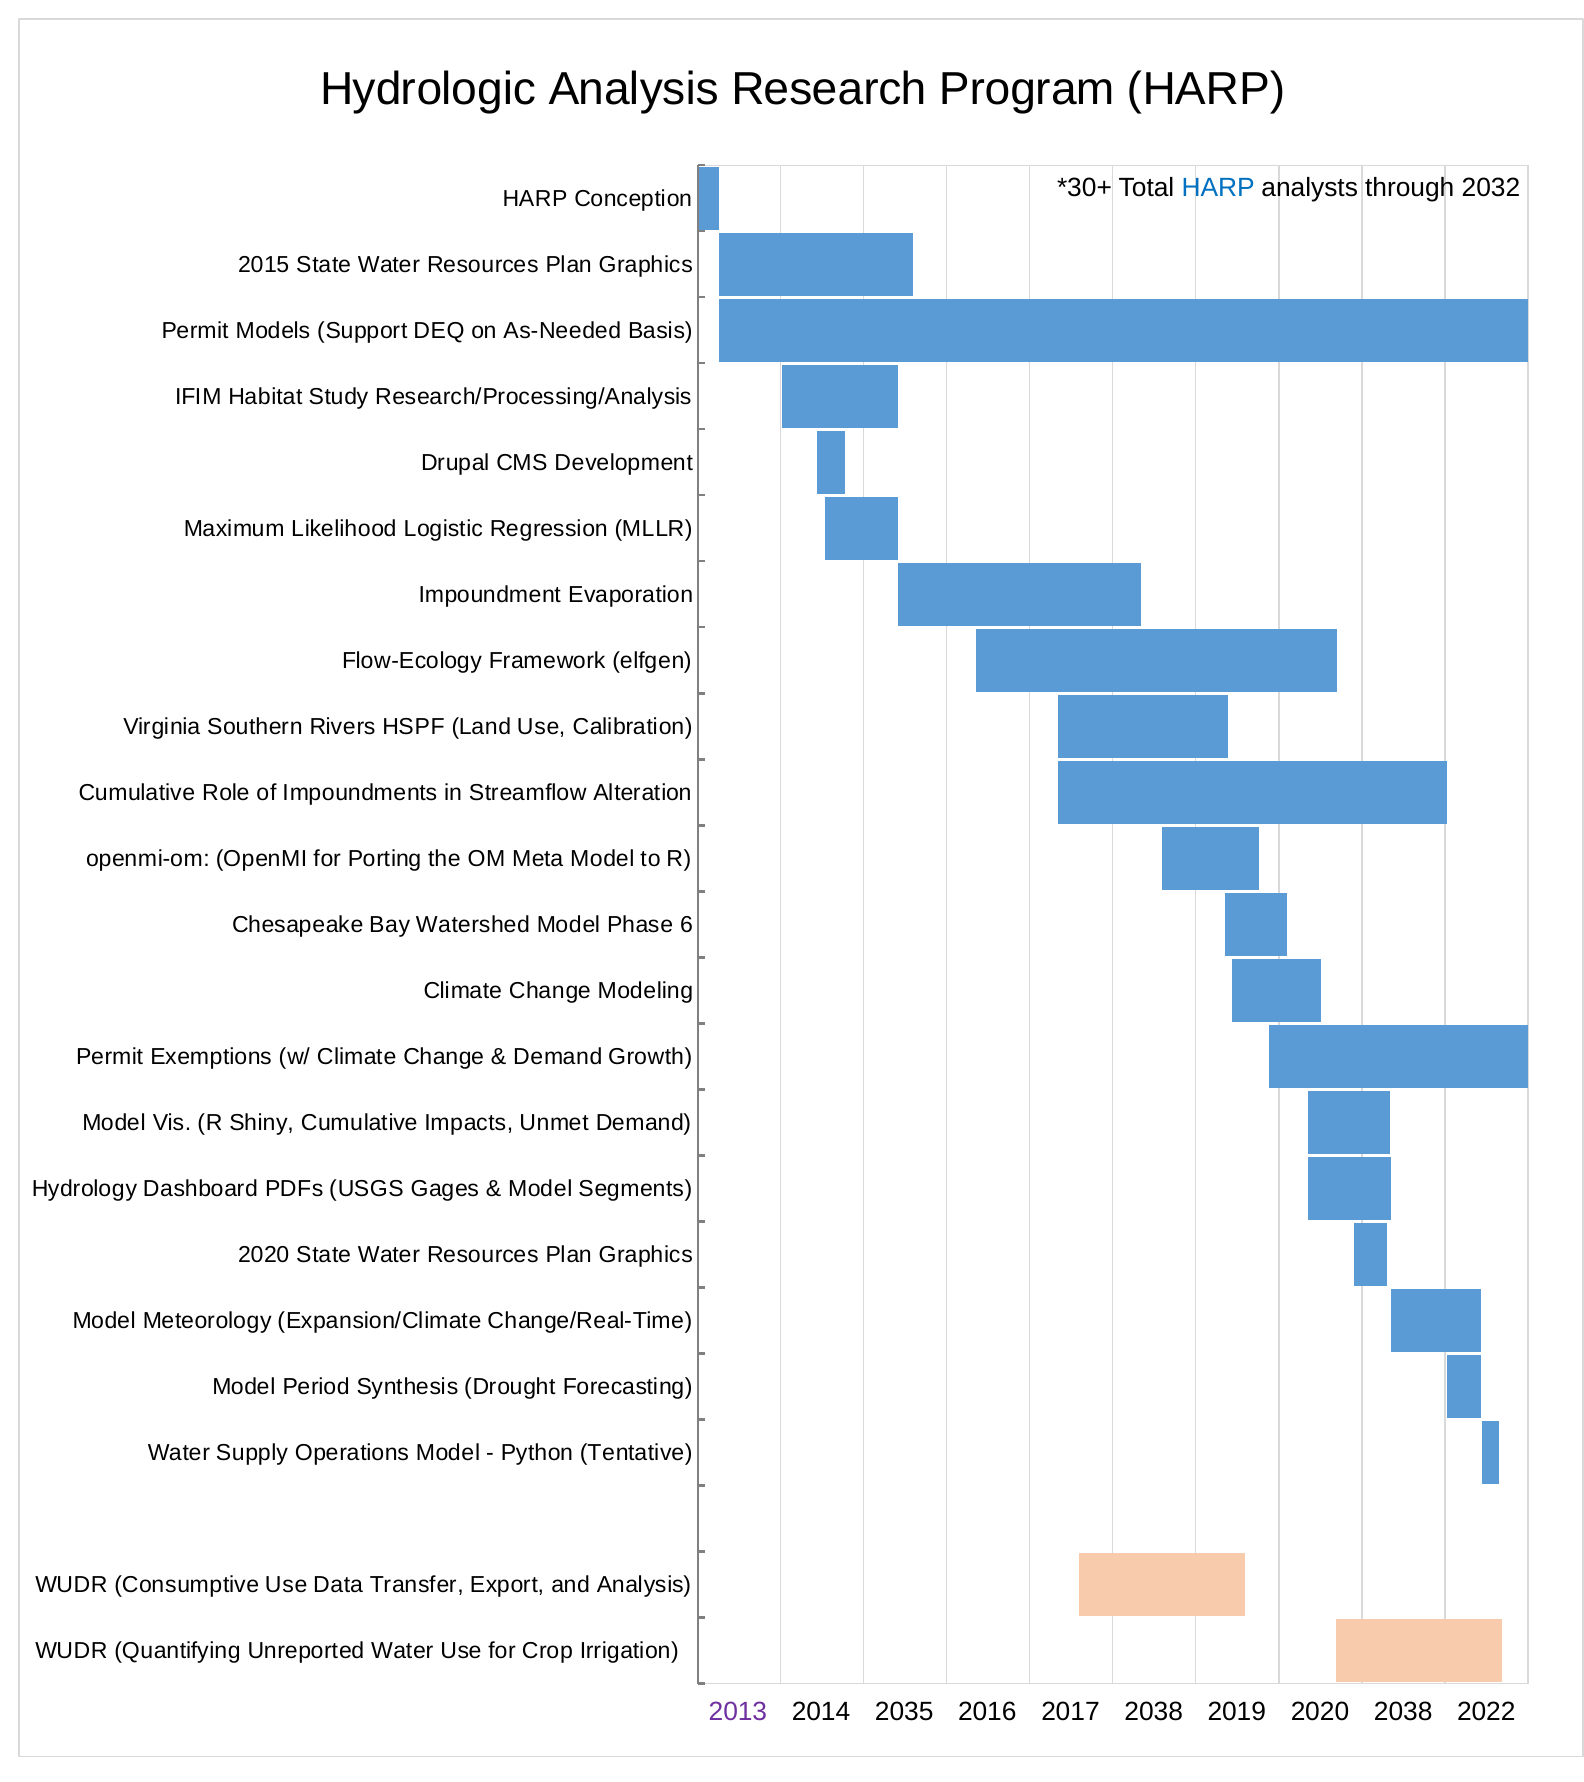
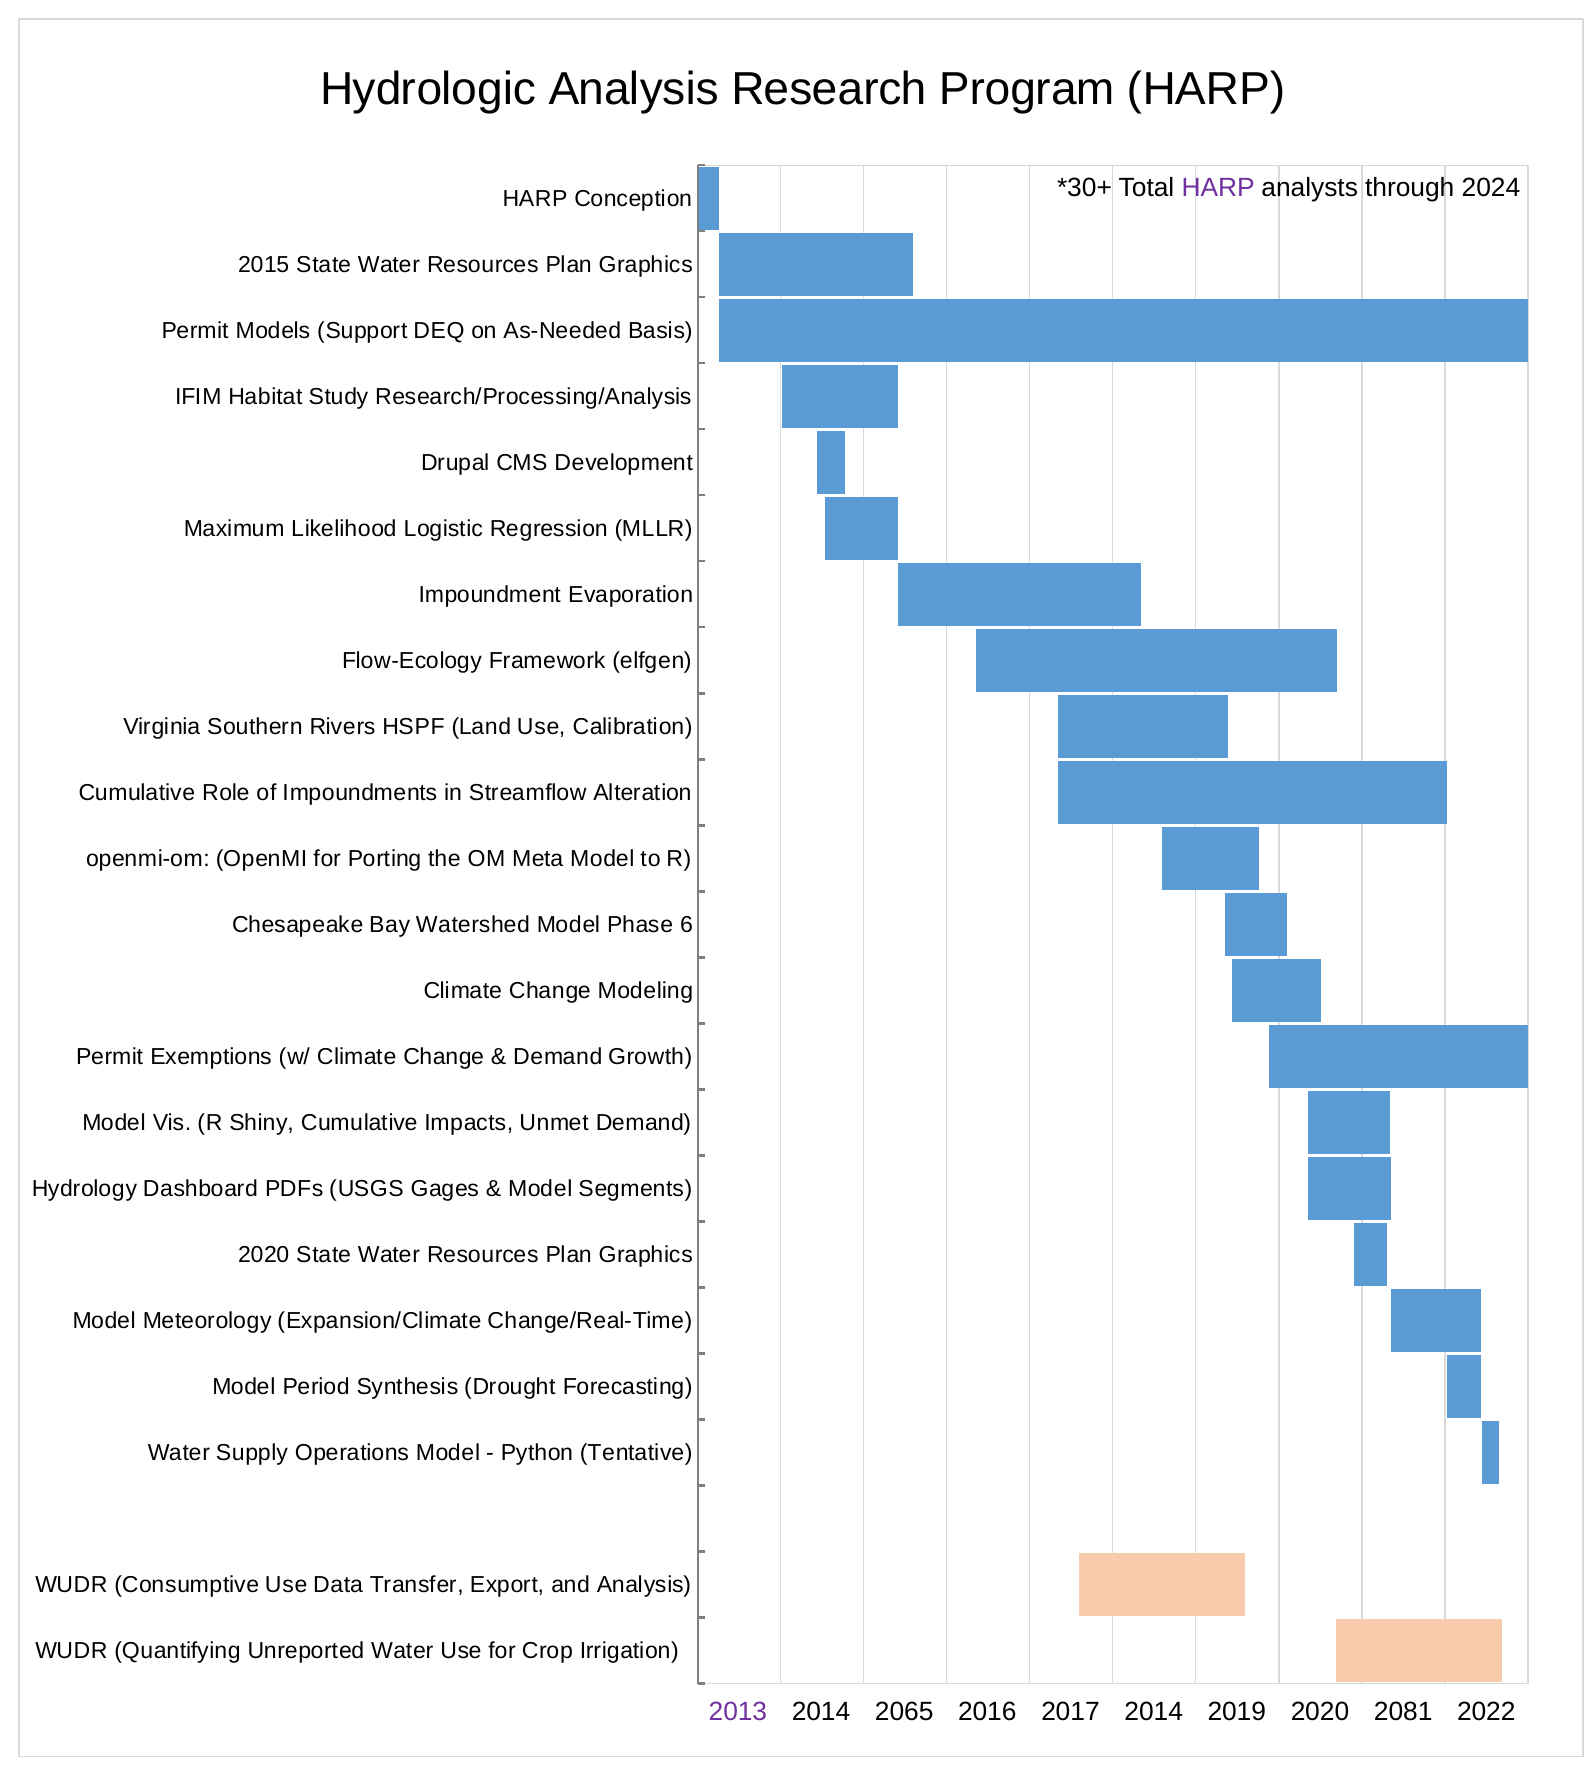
HARP colour: blue -> purple (1218, 187)
2032: 2032 -> 2024 (1491, 187)
2035: 2035 -> 2065 (904, 1712)
2017 2038: 2038 -> 2014 (1154, 1712)
2020 2038: 2038 -> 2081 (1403, 1712)
